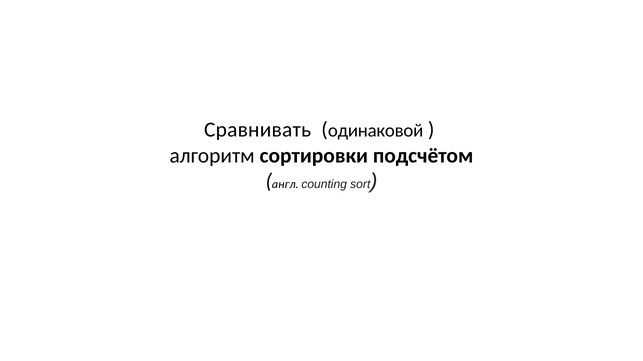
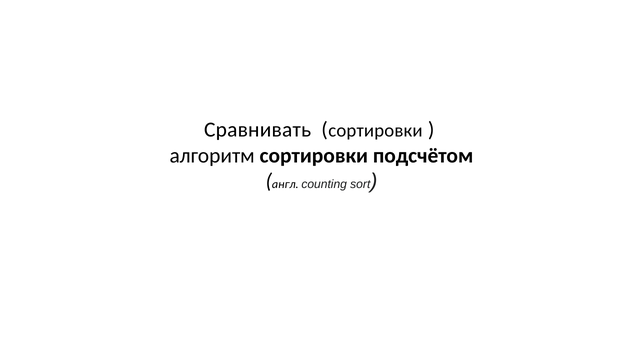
одинаковой: одинаковой -> сортировки (375, 131)
